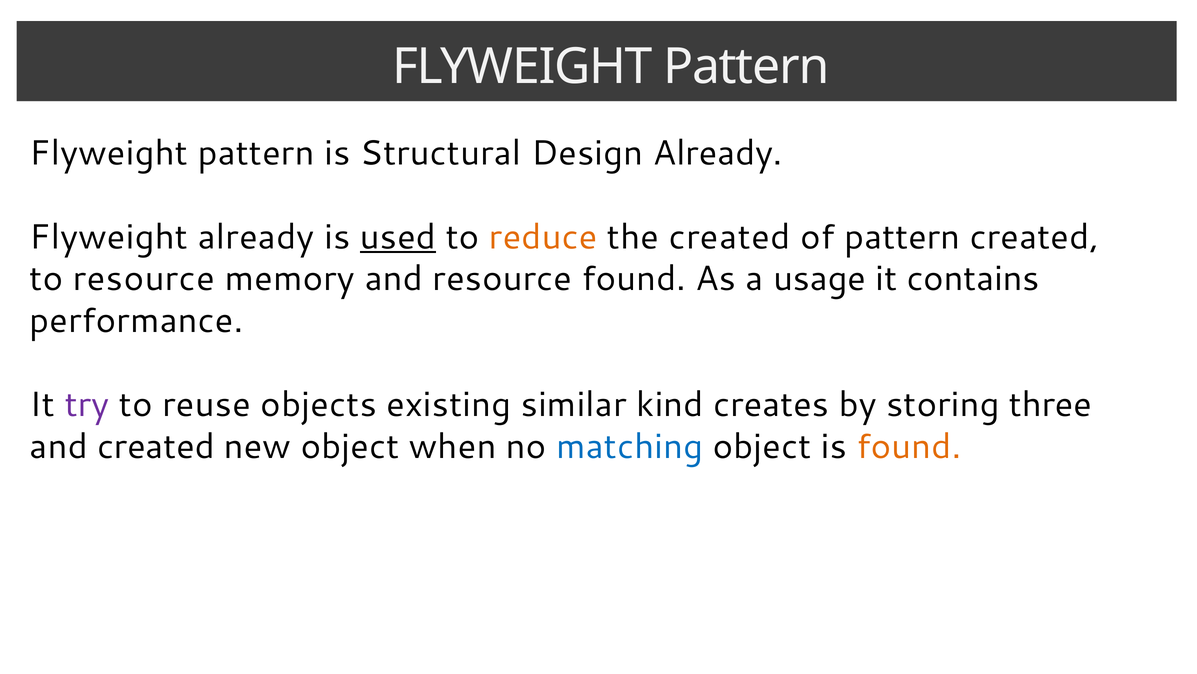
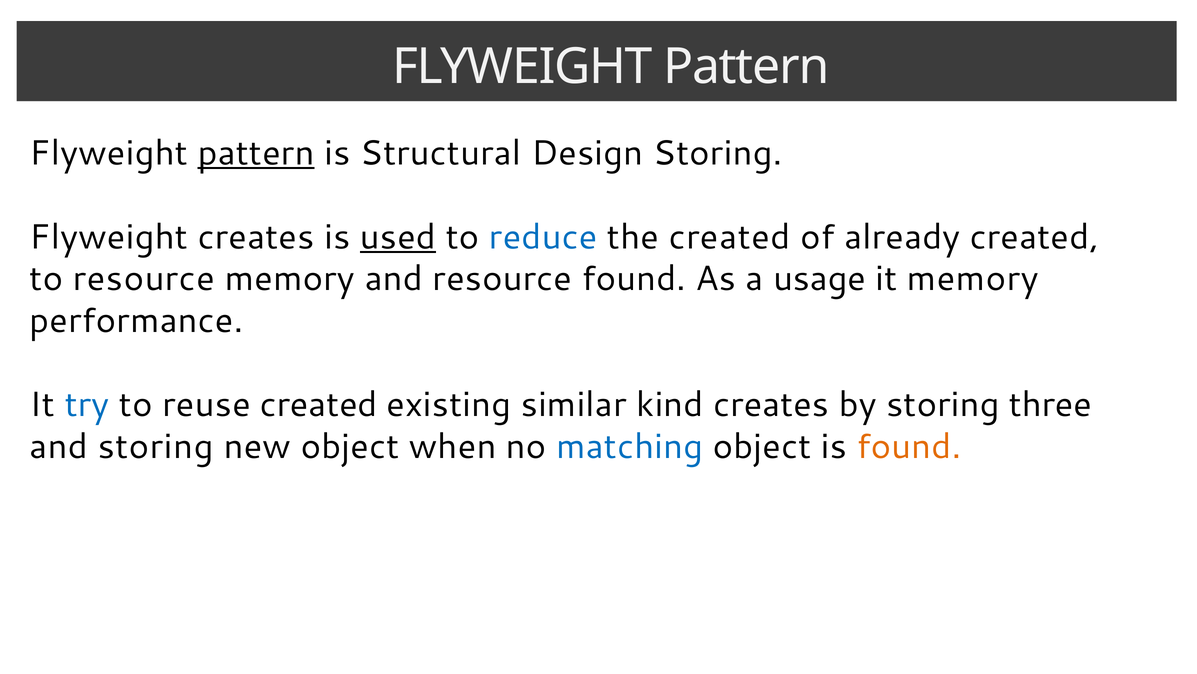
pattern underline: none -> present (256, 153)
Design Already: Already -> Storing (718, 153)
Flyweight already: already -> creates (256, 237)
reduce colour: orange -> blue (543, 237)
of pattern: pattern -> already (902, 237)
it contains: contains -> memory (973, 279)
try colour: purple -> blue (87, 405)
reuse objects: objects -> created (319, 405)
and created: created -> storing (156, 446)
